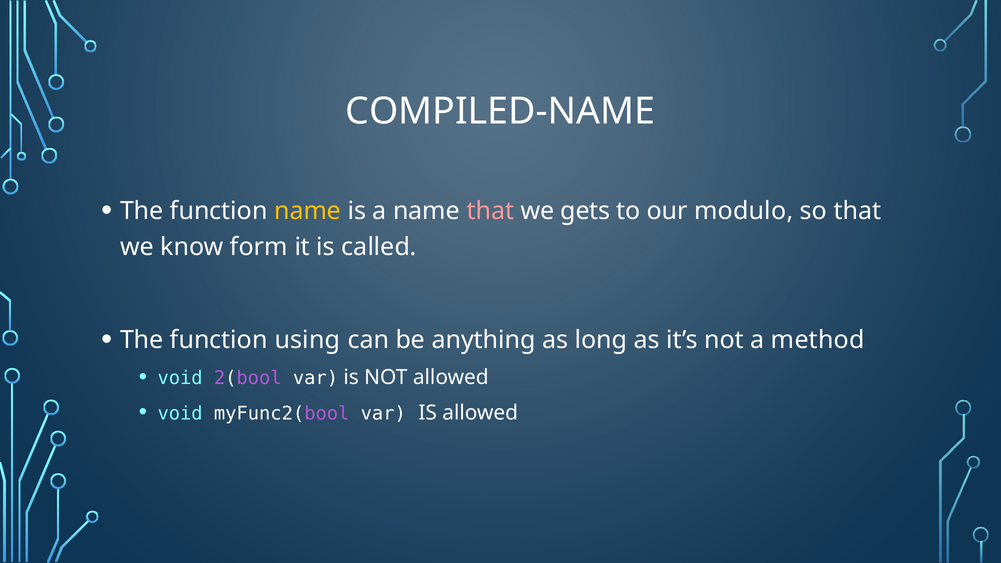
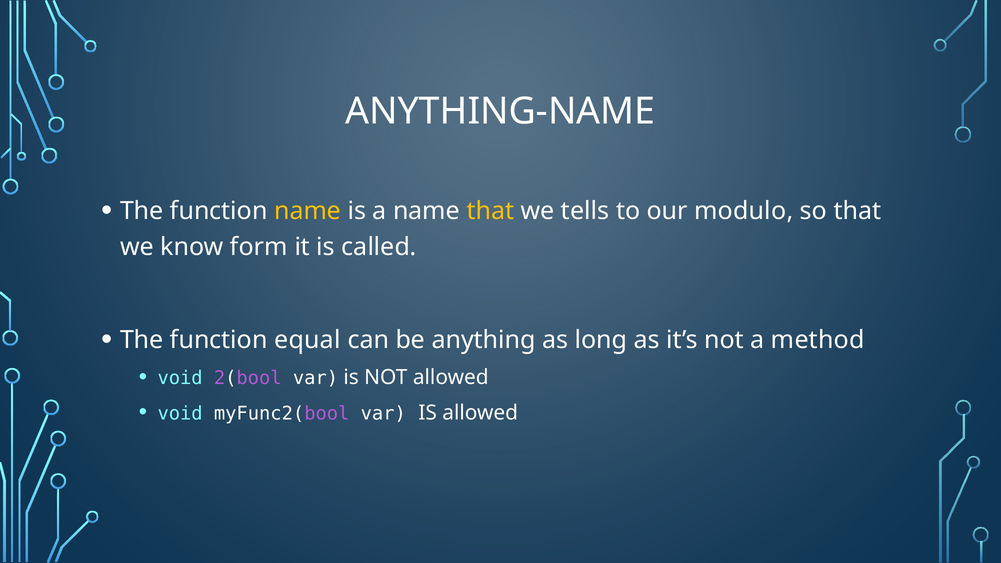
COMPILED-NAME: COMPILED-NAME -> ANYTHING-NAME (500, 111)
that colour: pink -> yellow (490, 211)
gets: gets -> tells (585, 211)
using: using -> equal (307, 340)
